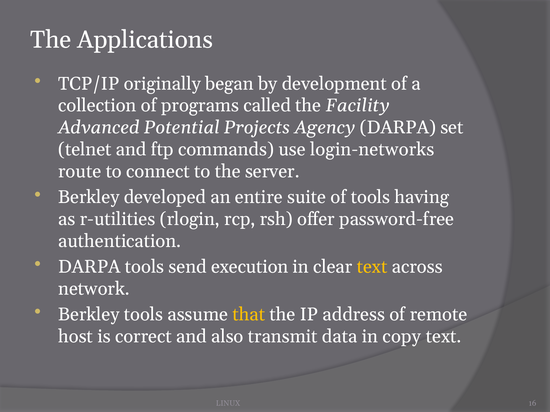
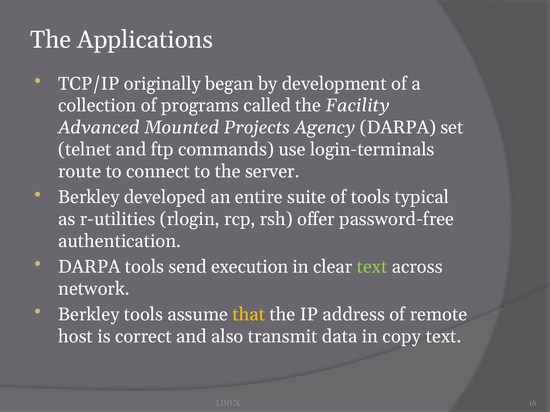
Potential: Potential -> Mounted (182, 128)
login-networks: login-networks -> login-terminals (372, 150)
having: having -> typical (422, 197)
text colour: yellow -> light green (372, 267)
